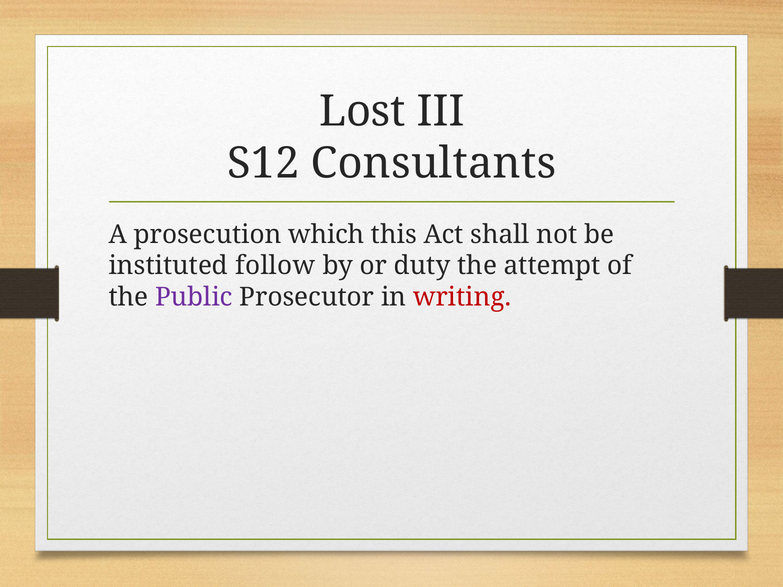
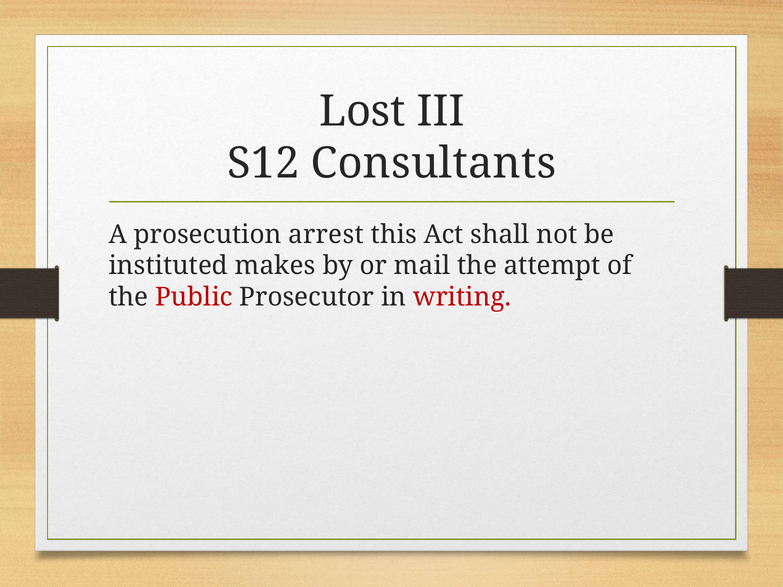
which: which -> arrest (326, 235)
follow: follow -> makes (275, 266)
duty: duty -> mail (422, 266)
Public colour: purple -> red (194, 297)
